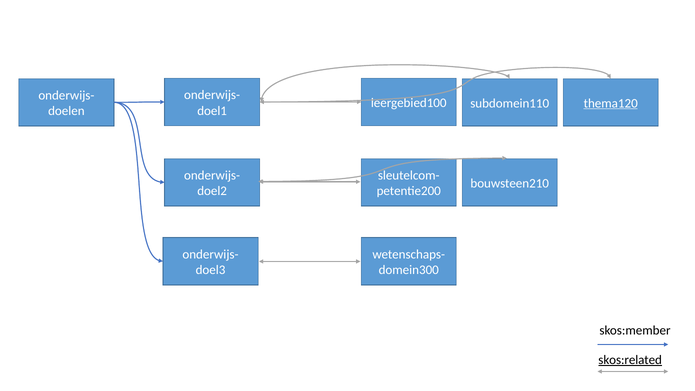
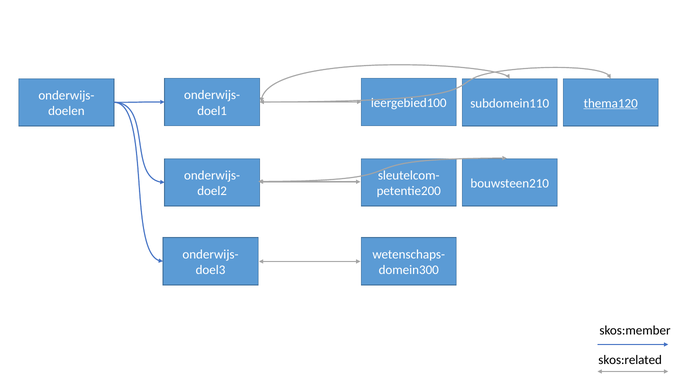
skos:related underline: present -> none (630, 360)
